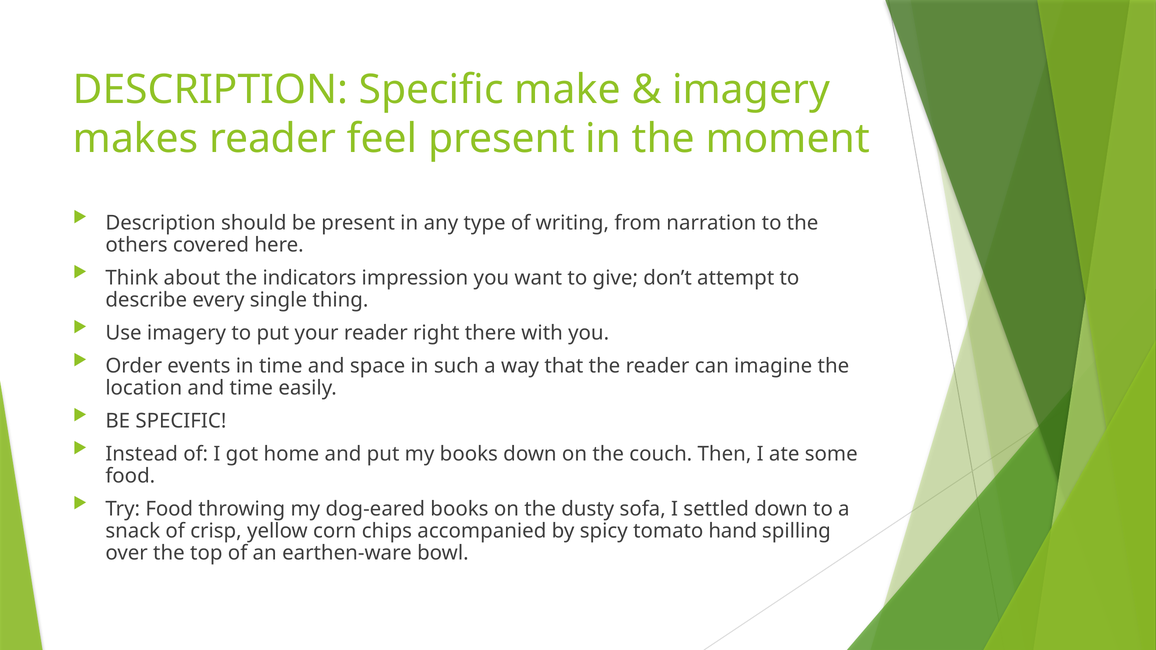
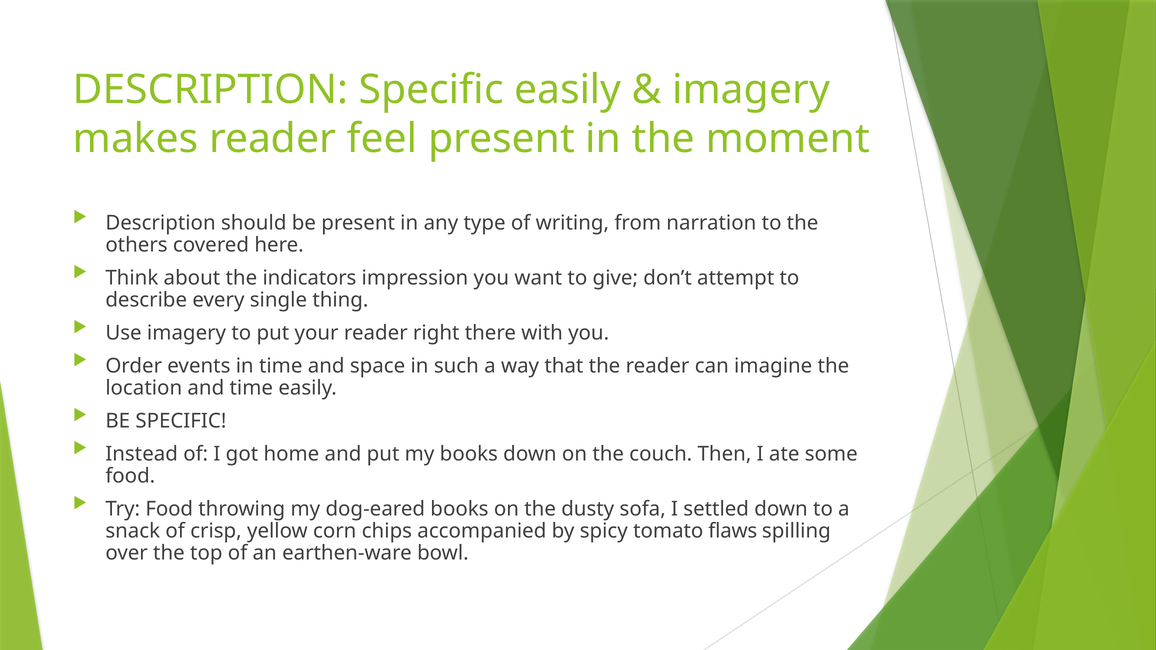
Specific make: make -> easily (568, 90)
hand: hand -> flaws (733, 531)
